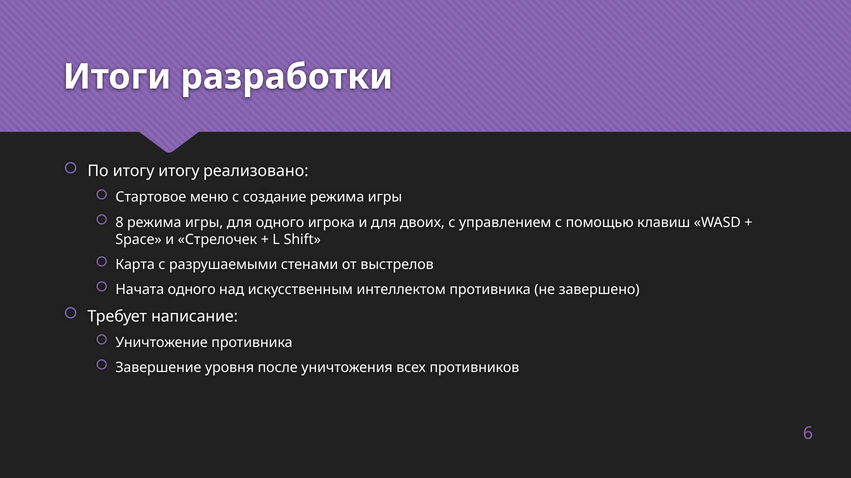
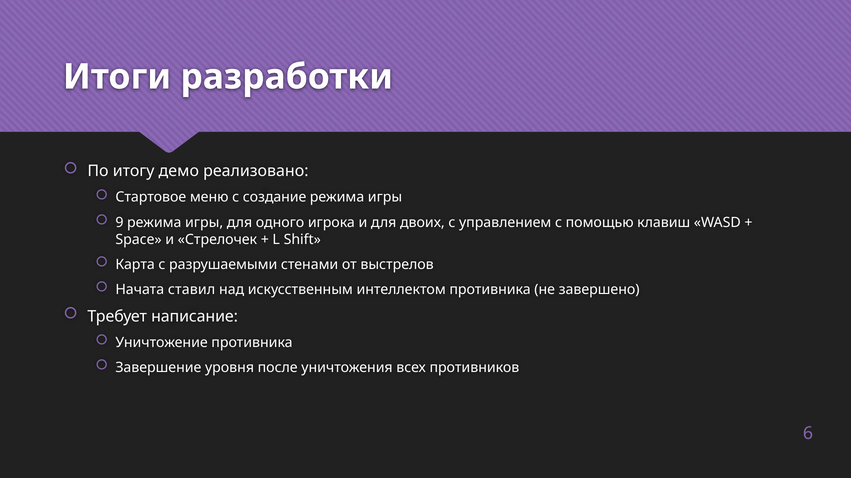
итогу итогу: итогу -> демо (179, 171)
8: 8 -> 9 (119, 223)
Начата одного: одного -> ставил (192, 290)
